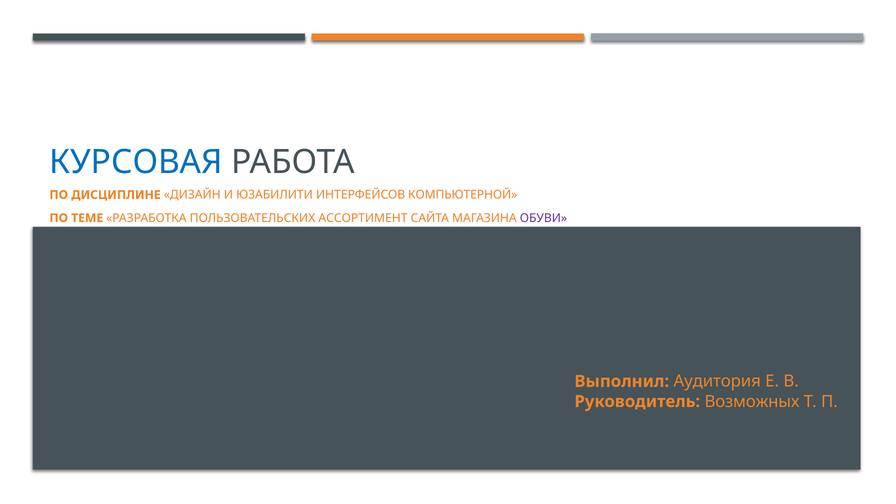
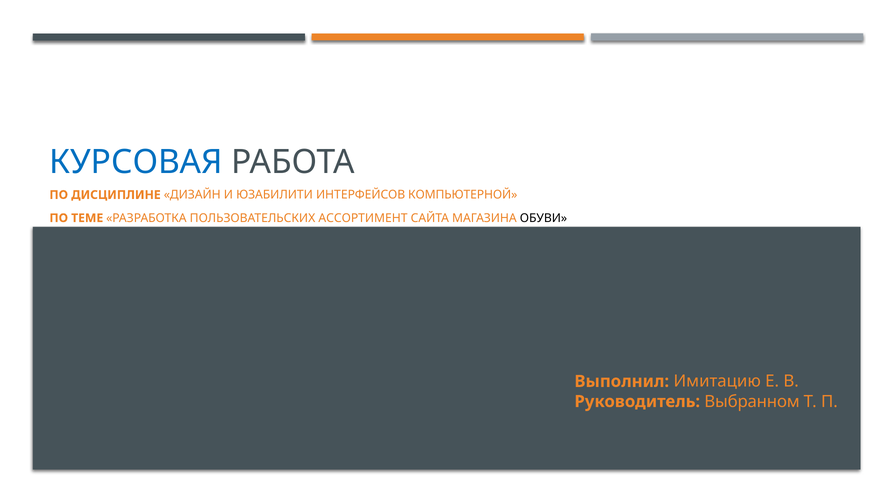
ОБУВИ colour: purple -> black (543, 218)
Аудитория: Аудитория -> Имитацию (717, 381)
Возможных: Возможных -> Выбранном (752, 402)
